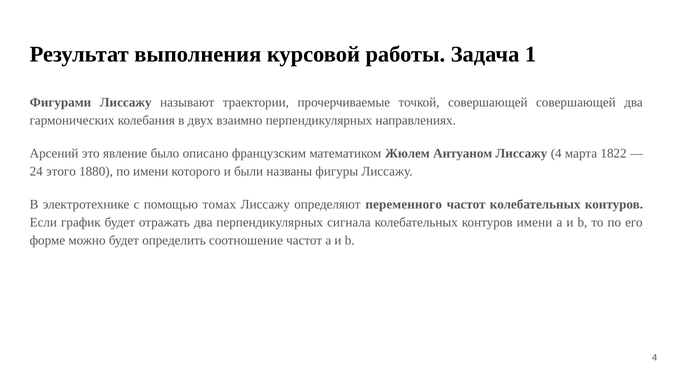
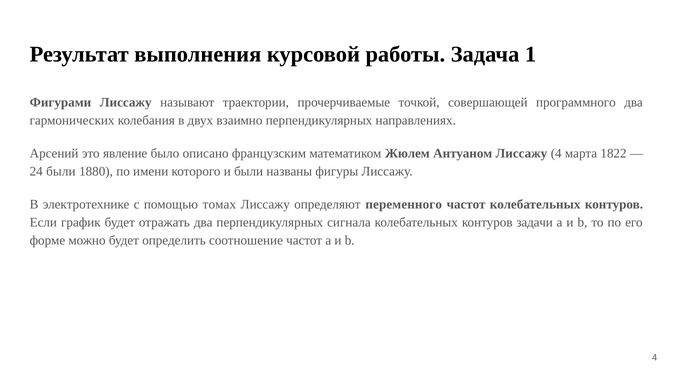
совершающей совершающей: совершающей -> программного (576, 103)
24 этого: этого -> были (61, 172)
контуров имени: имени -> задачи (535, 223)
